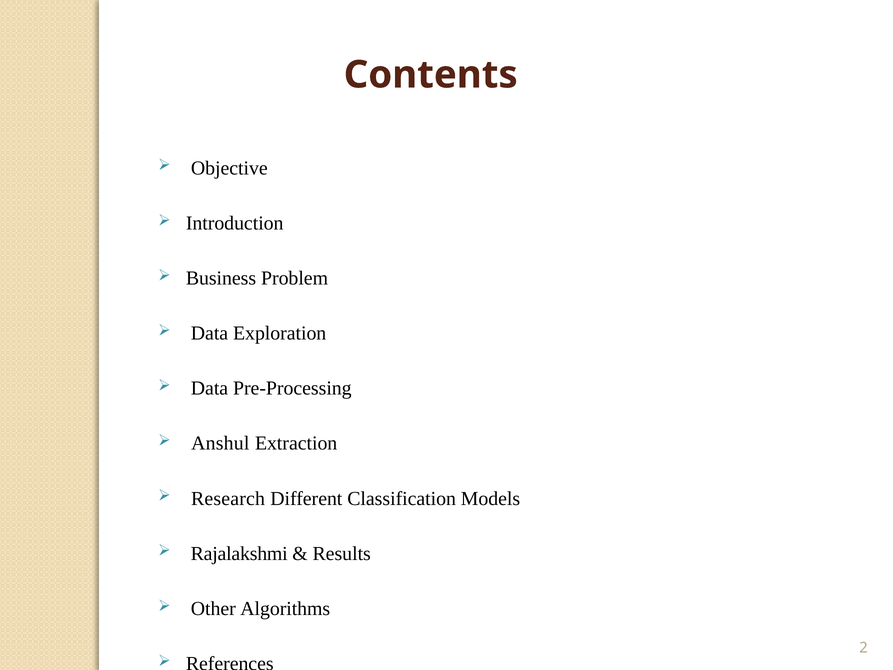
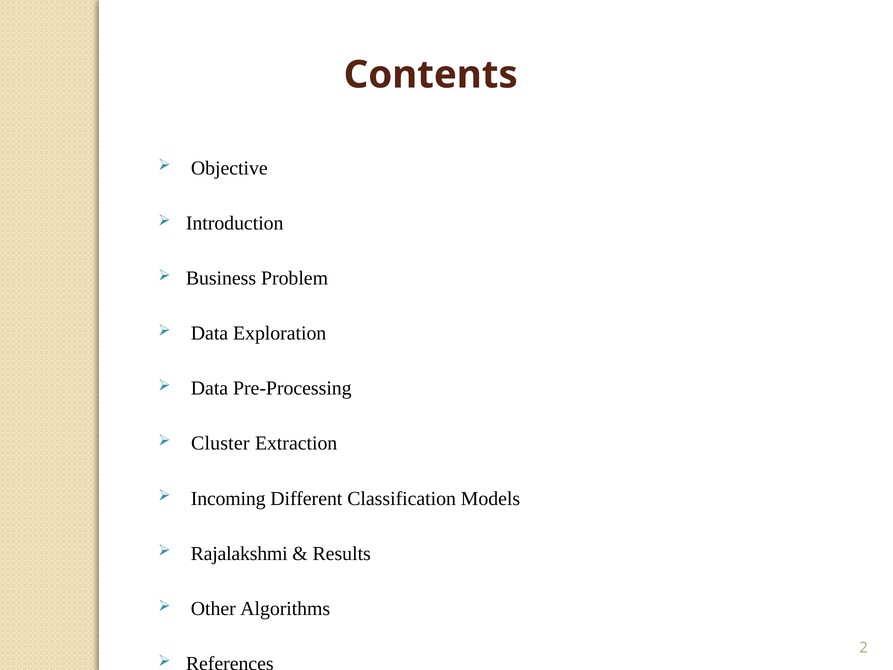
Anshul: Anshul -> Cluster (220, 443)
Research: Research -> Incoming (228, 498)
